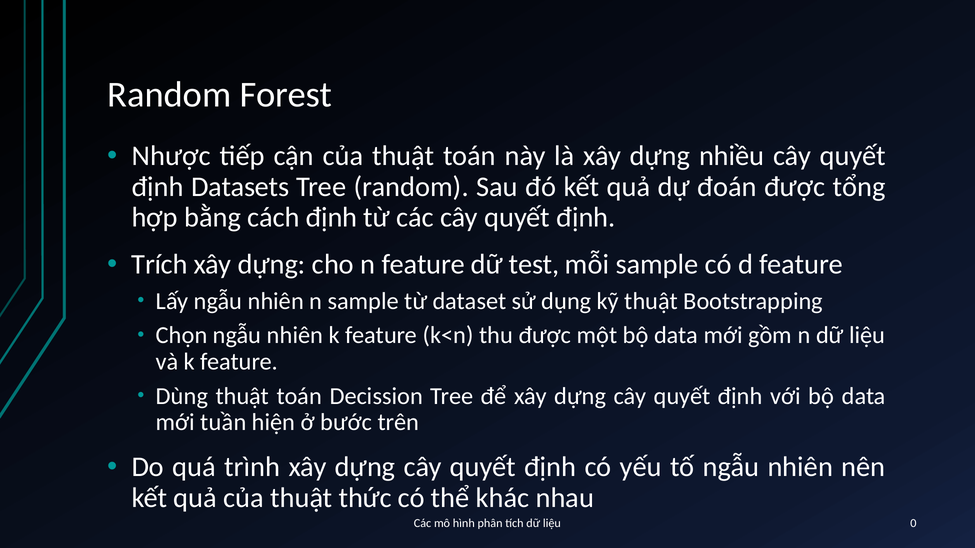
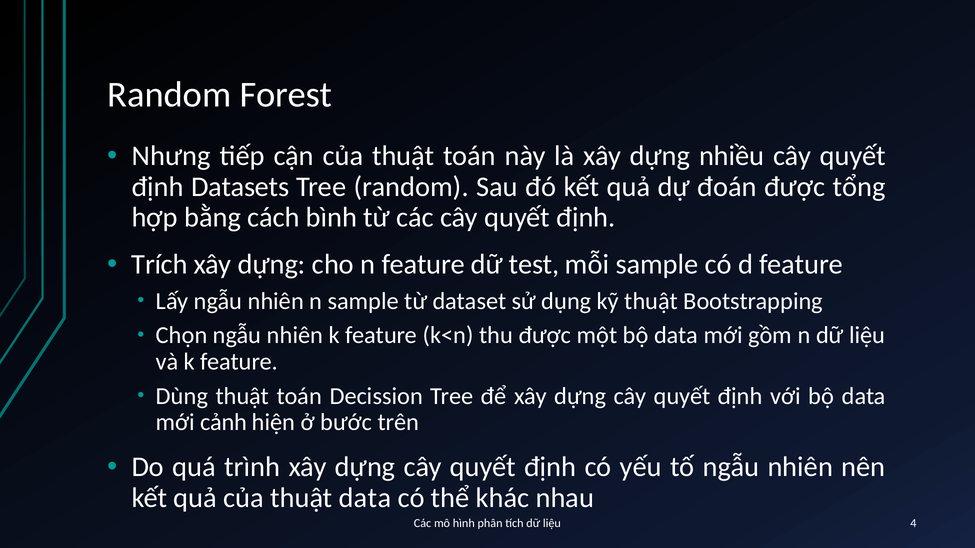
Nhược: Nhược -> Nhưng (171, 156)
cách định: định -> bình (332, 218)
tuần: tuần -> cảnh (224, 423)
thuật thức: thức -> data (365, 498)
0: 0 -> 4 (913, 524)
